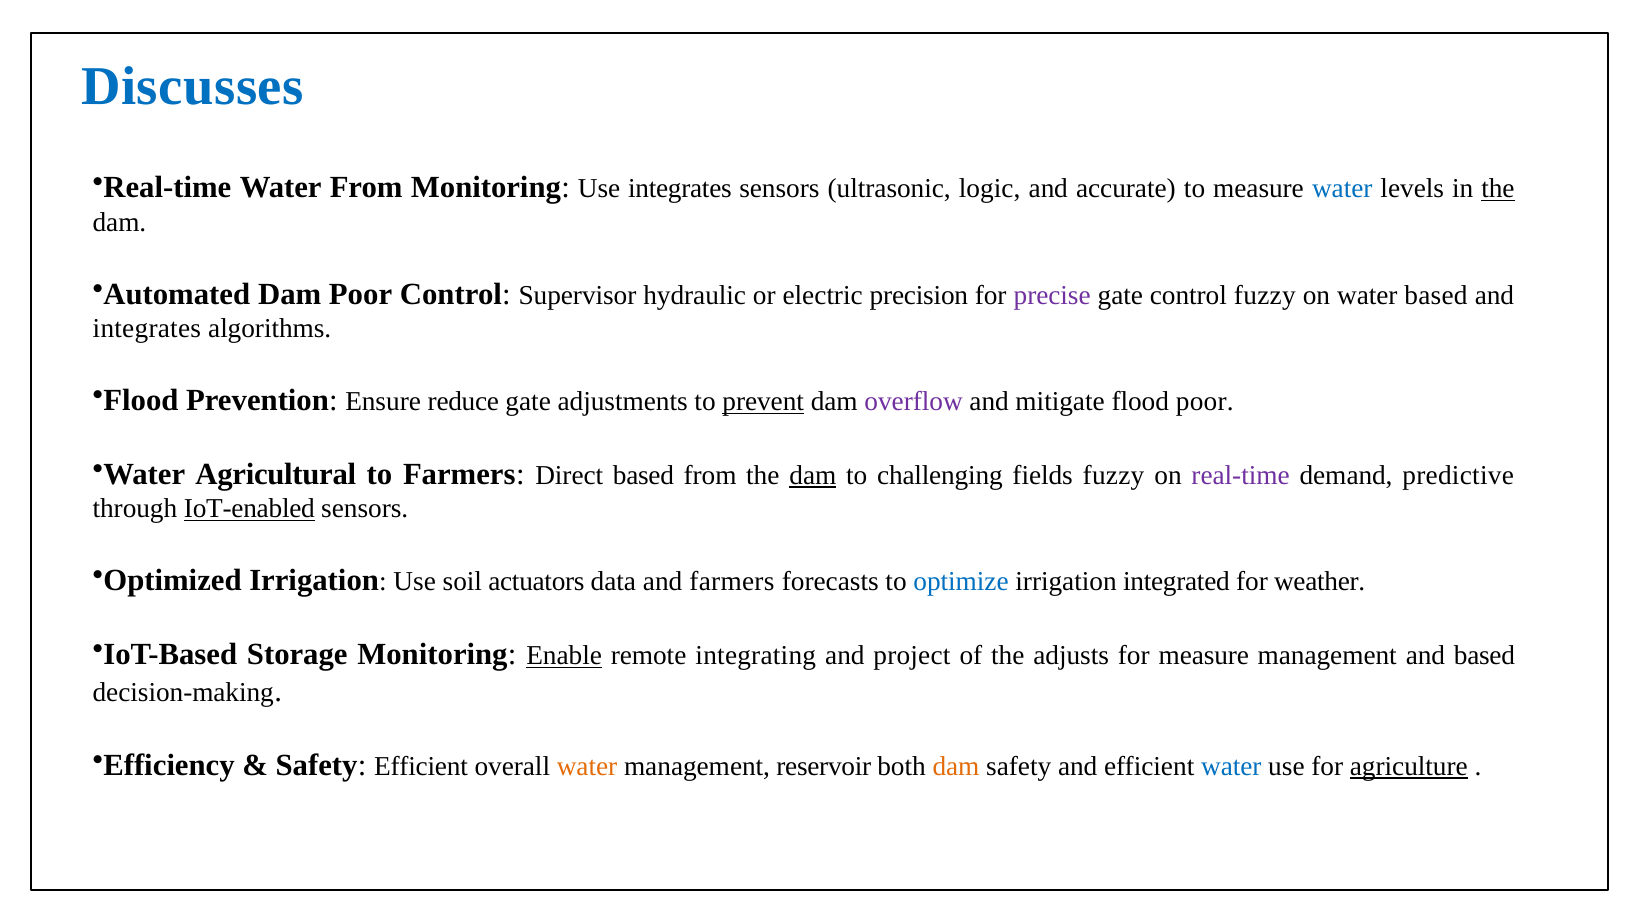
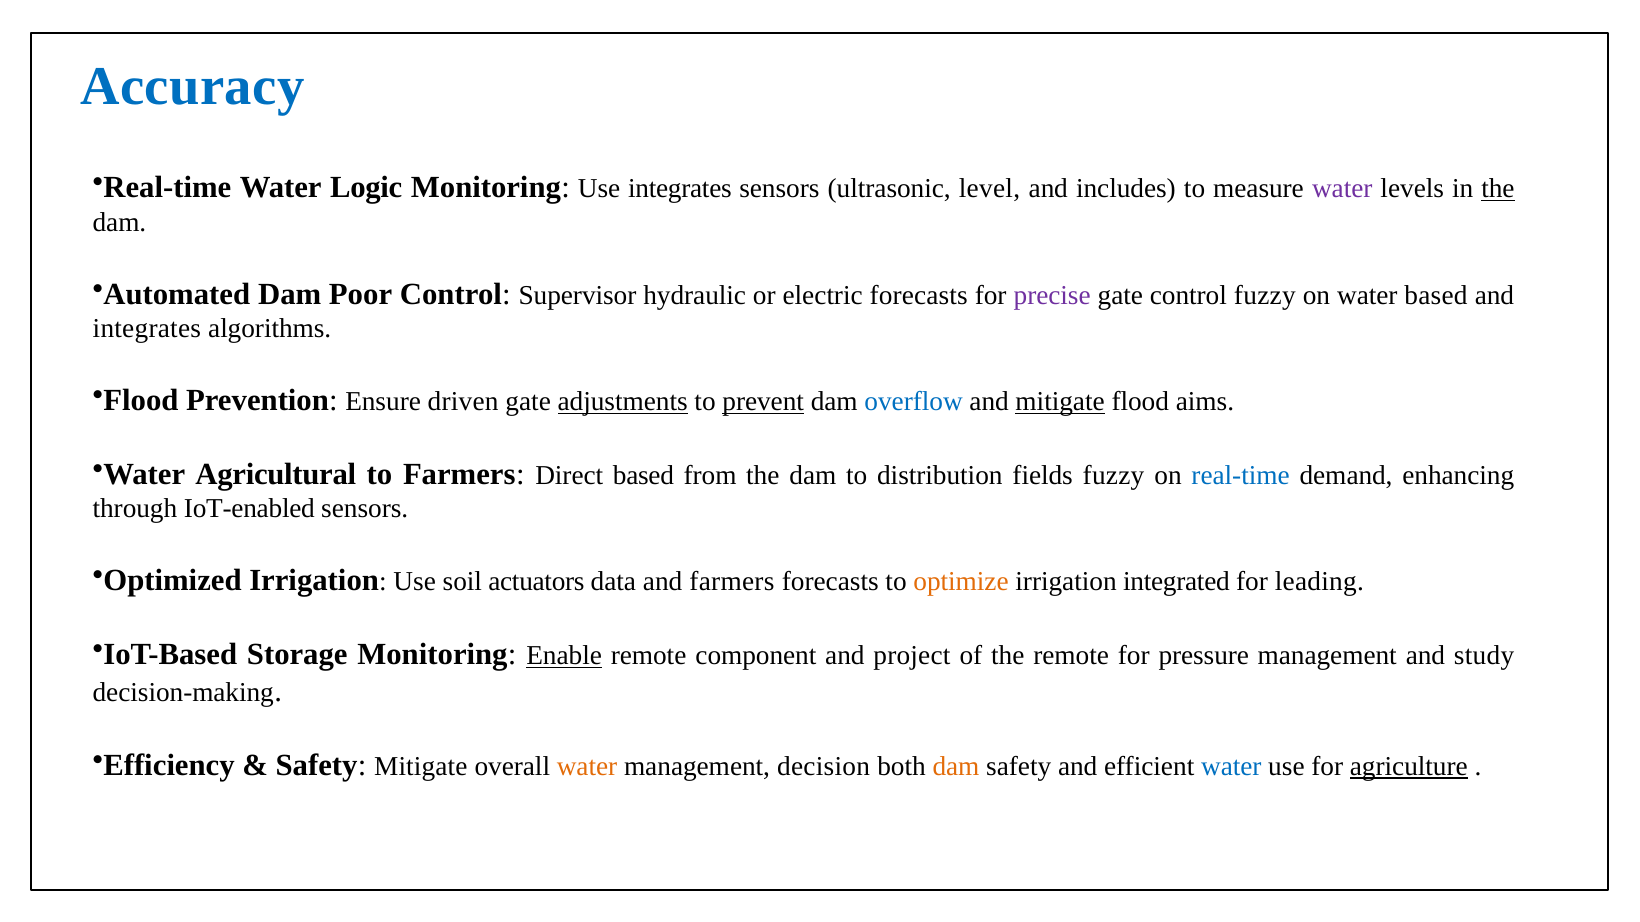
Discusses: Discusses -> Accuracy (193, 86)
Water From: From -> Logic (366, 188)
logic: logic -> level (989, 189)
accurate: accurate -> includes (1126, 189)
water colour: blue -> purple (1342, 189)
electric precision: precision -> forecasts (919, 295)
reduce: reduce -> driven (463, 402)
adjustments underline: none -> present (623, 402)
overflow colour: purple -> blue (914, 402)
mitigate underline: none -> present (1060, 402)
flood poor: poor -> aims (1205, 402)
dam underline: present -> none (813, 476)
challenging: challenging -> distribution (940, 476)
real-time colour: purple -> blue (1241, 476)
predictive: predictive -> enhancing (1458, 476)
IoT-enabled underline: present -> none (249, 509)
optimize colour: blue -> orange (961, 582)
weather: weather -> leading (1319, 582)
integrating: integrating -> component (756, 656)
the adjusts: adjusts -> remote (1071, 656)
for measure: measure -> pressure (1204, 656)
and based: based -> study (1484, 656)
Safety Efficient: Efficient -> Mitigate (421, 767)
reservoir: reservoir -> decision (824, 767)
